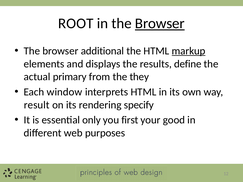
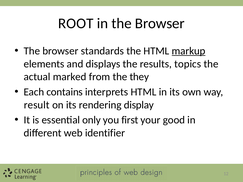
Browser underline: present -> none (160, 24)
additional: additional -> standards (102, 51)
define: define -> topics (188, 64)
primary: primary -> marked (70, 77)
window: window -> contains (65, 92)
specify: specify -> display (139, 105)
purposes: purposes -> identifier (105, 133)
